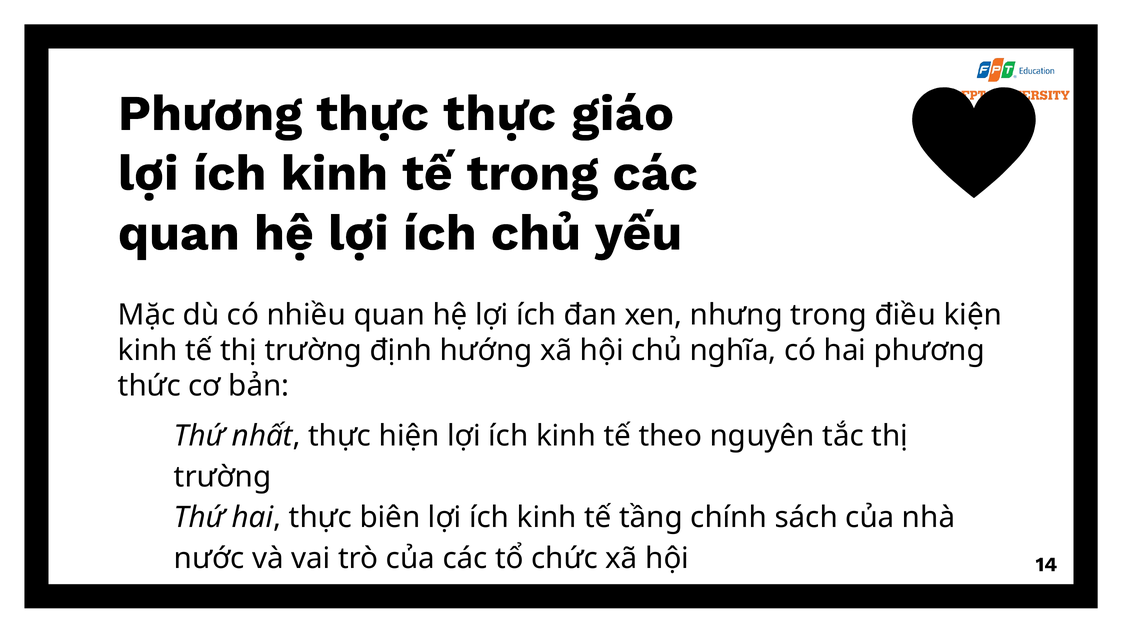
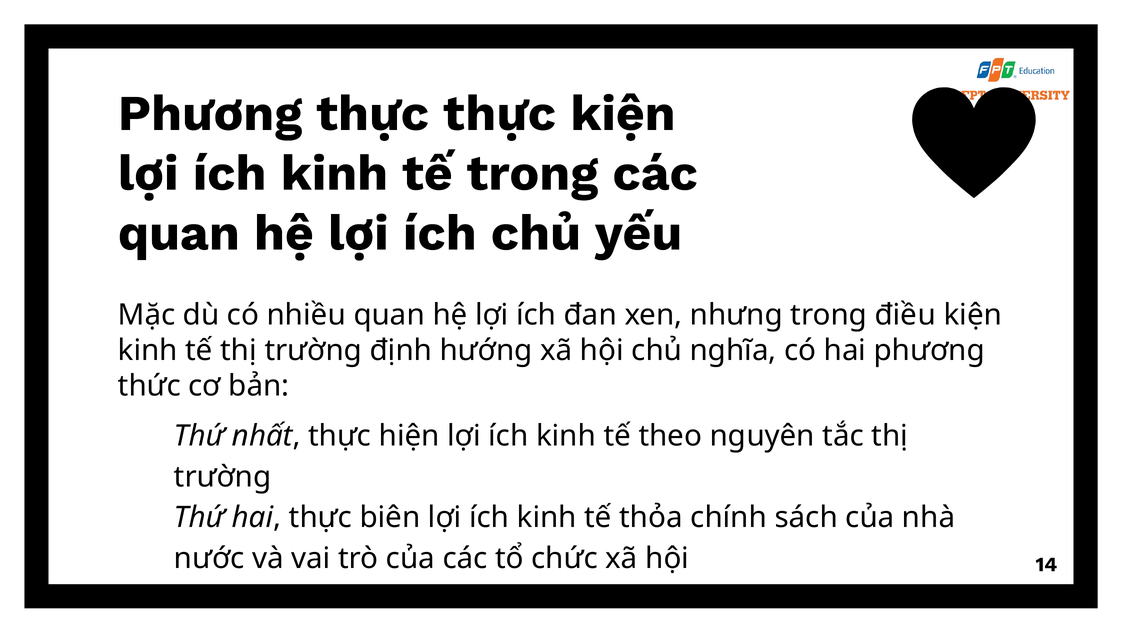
thực giáo: giáo -> kiện (623, 113)
tầng: tầng -> thỏa (651, 518)
